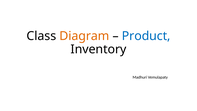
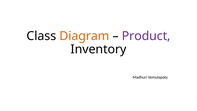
Product colour: blue -> purple (146, 36)
